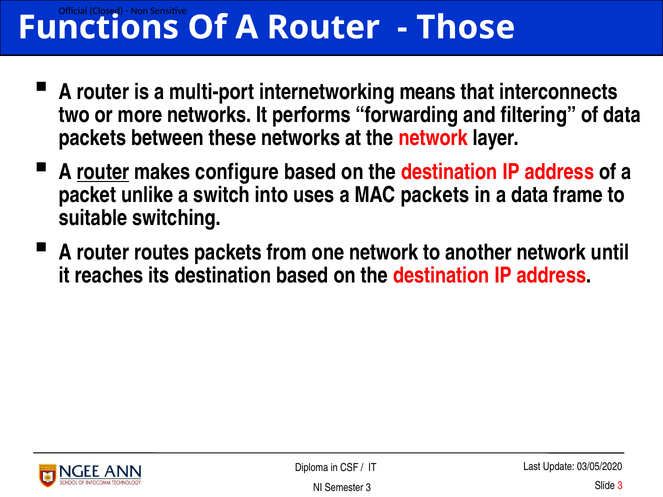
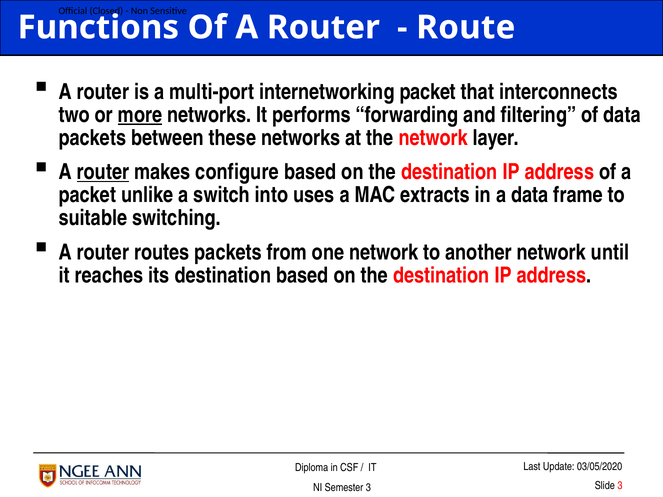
Those: Those -> Route (466, 27)
internetworking means: means -> packet (428, 92)
more underline: none -> present (140, 115)
MAC packets: packets -> extracts (435, 195)
